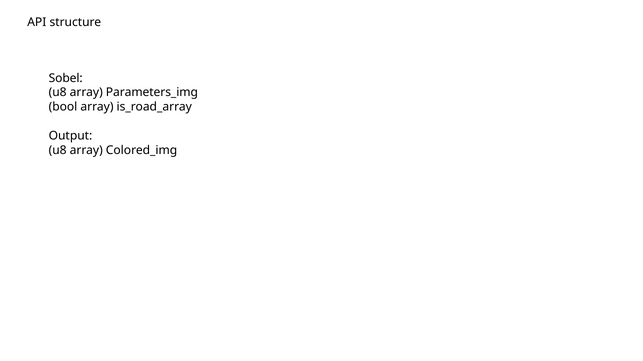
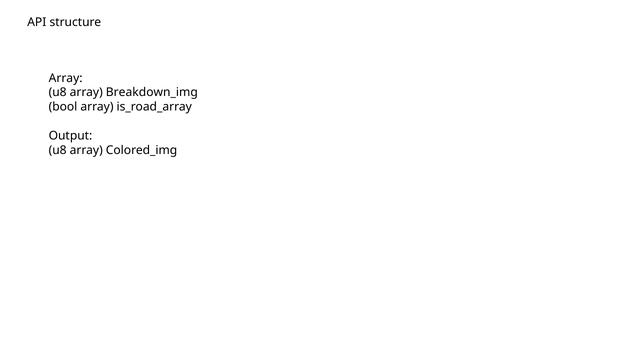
Sobel: Sobel -> Array (66, 78)
Parameters_img: Parameters_img -> Breakdown_img (152, 93)
